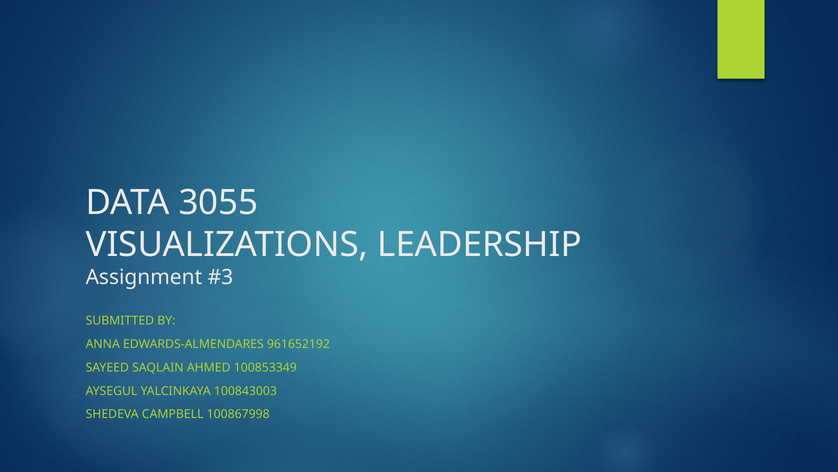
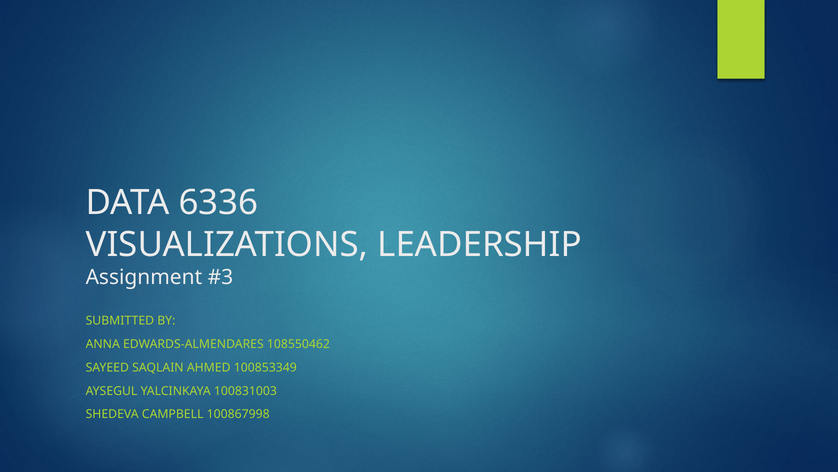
3055: 3055 -> 6336 (218, 202)
961652192: 961652192 -> 108550462 (298, 344)
100843003: 100843003 -> 100831003 (245, 390)
